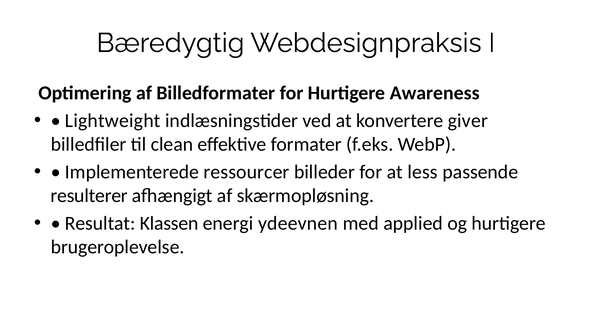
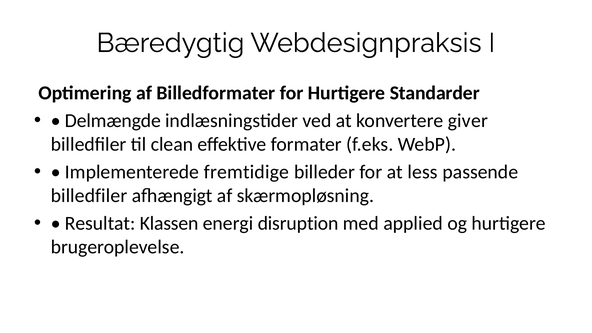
Awareness: Awareness -> Standarder (435, 93)
Lightweight: Lightweight -> Delmængde (113, 121)
ressourcer: ressourcer -> fremtidige (246, 172)
resulterer: resulterer -> billedfiler (89, 196)
ydeevnen: ydeevnen -> disruption (298, 223)
